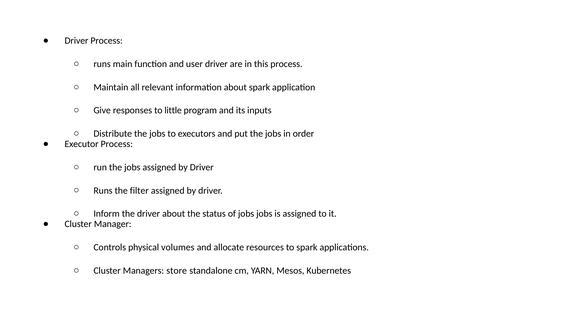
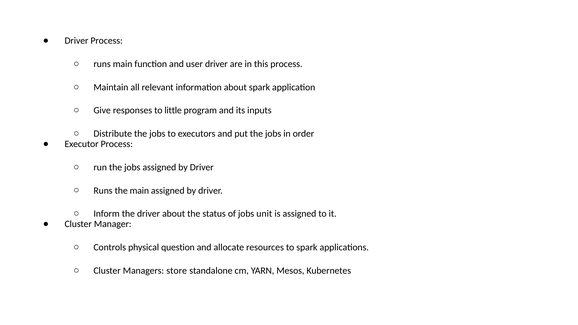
the filter: filter -> main (139, 191)
jobs jobs: jobs -> unit (264, 214)
volumes: volumes -> question (178, 247)
